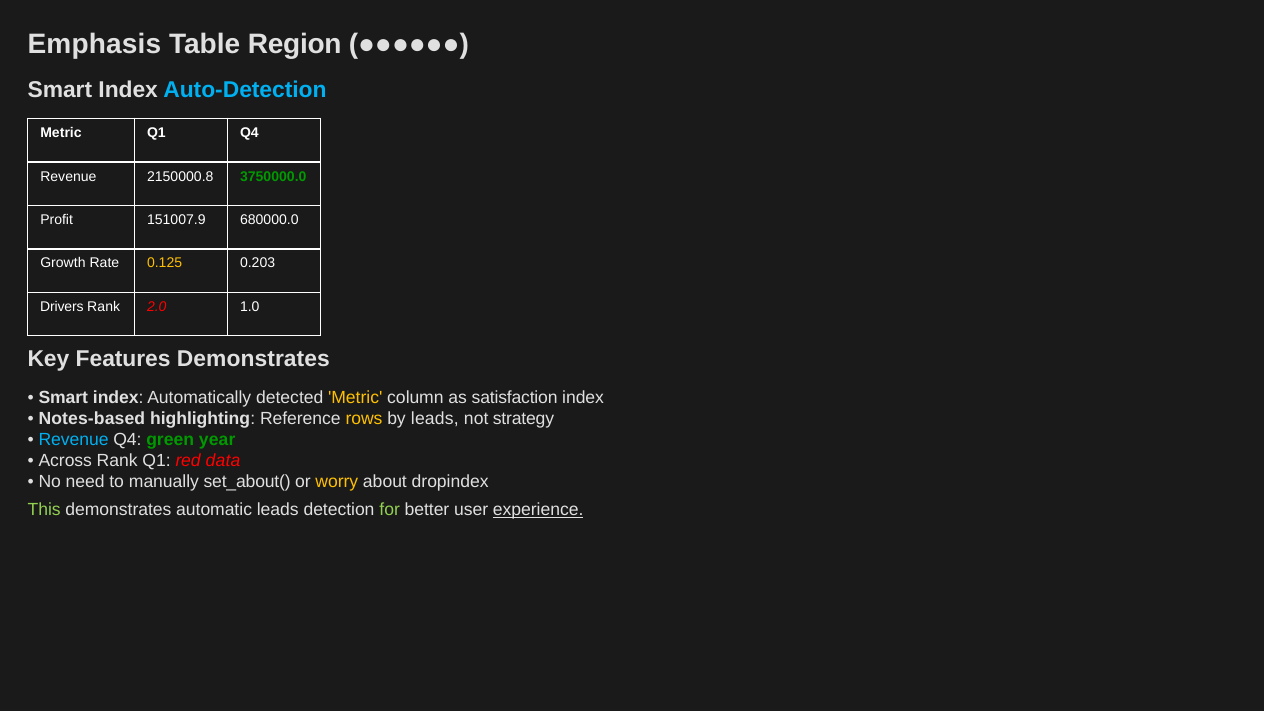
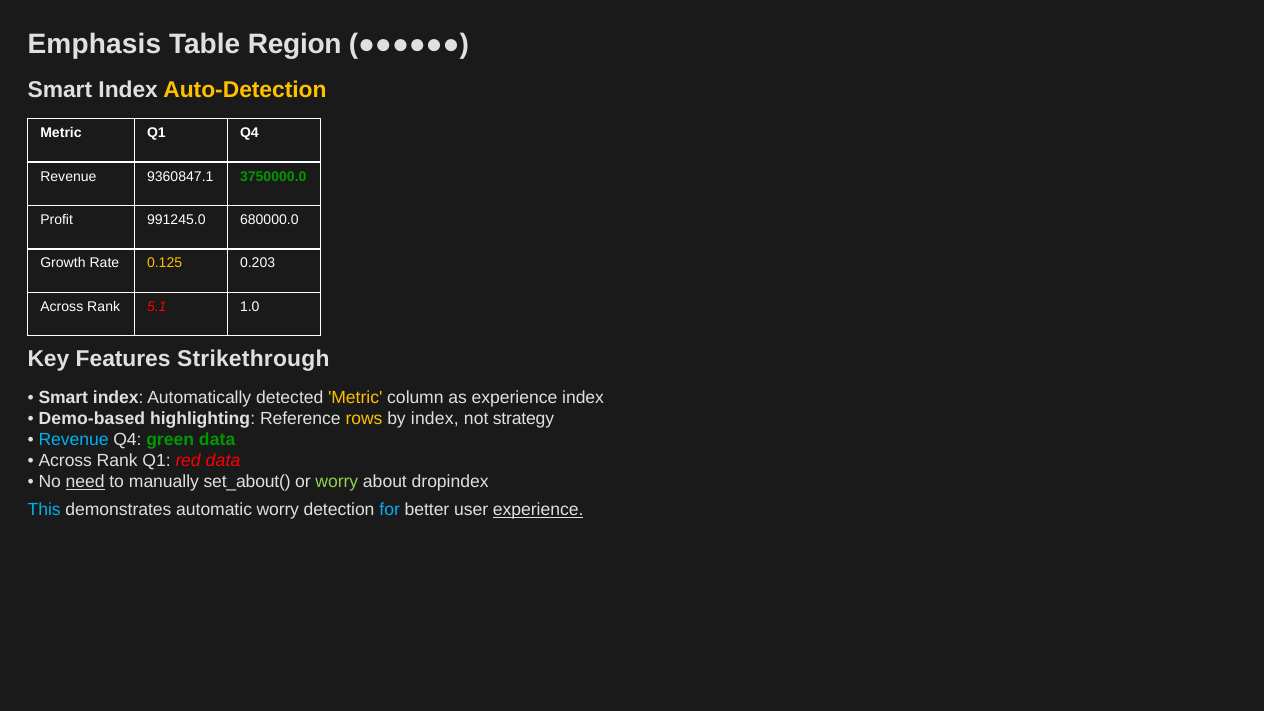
Auto-Detection colour: light blue -> yellow (245, 90)
2150000.8: 2150000.8 -> 9360847.1 (180, 176)
151007.9: 151007.9 -> 991245.0 (176, 220)
Drivers: Drivers -> Across (62, 307)
2.0: 2.0 -> 5.1 (157, 307)
Features Demonstrates: Demonstrates -> Strikethrough (253, 359)
as satisfaction: satisfaction -> experience (515, 397)
Notes-based: Notes-based -> Demo-based (92, 419)
by leads: leads -> index (435, 419)
green year: year -> data (217, 440)
need underline: none -> present (85, 482)
worry colour: yellow -> light green (337, 482)
This colour: light green -> light blue (44, 510)
automatic leads: leads -> worry (278, 510)
for colour: light green -> light blue (390, 510)
